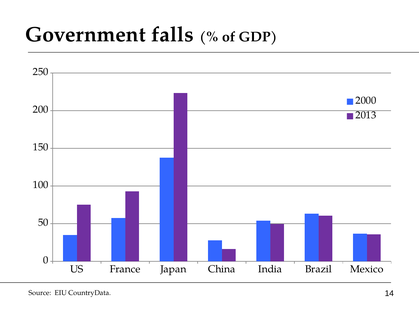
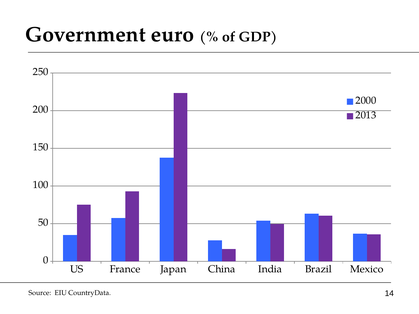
falls: falls -> euro (173, 35)
